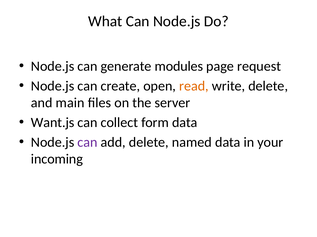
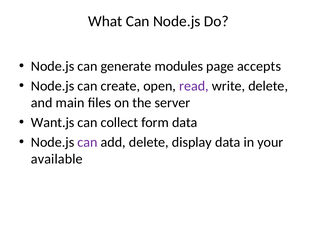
request: request -> accepts (259, 67)
read colour: orange -> purple (194, 86)
named: named -> display (192, 143)
incoming: incoming -> available (57, 160)
